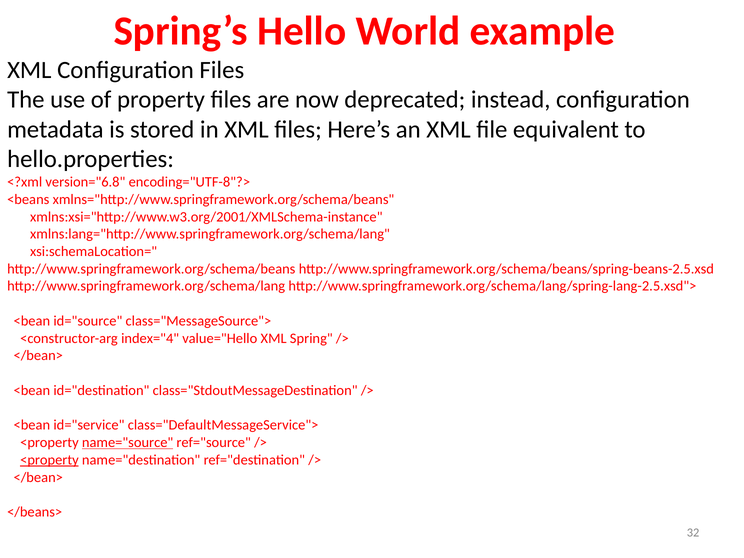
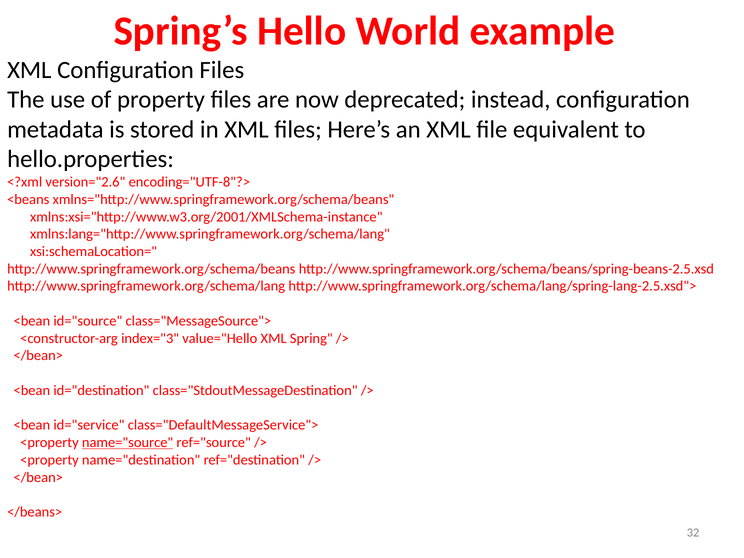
version="6.8: version="6.8 -> version="2.6 (85, 182)
index="4: index="4 -> index="3 (150, 338)
<property underline: present -> none (49, 460)
